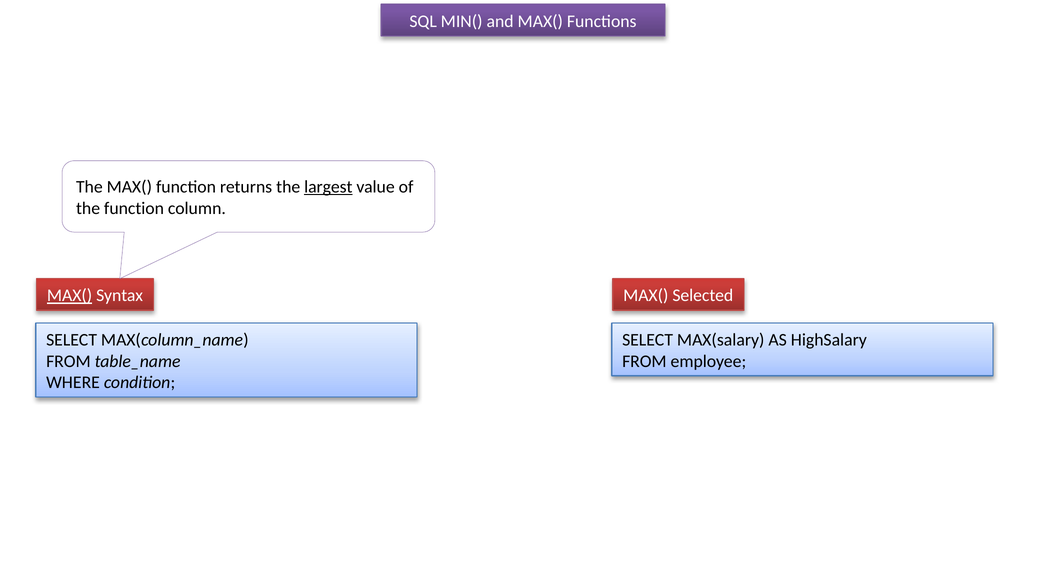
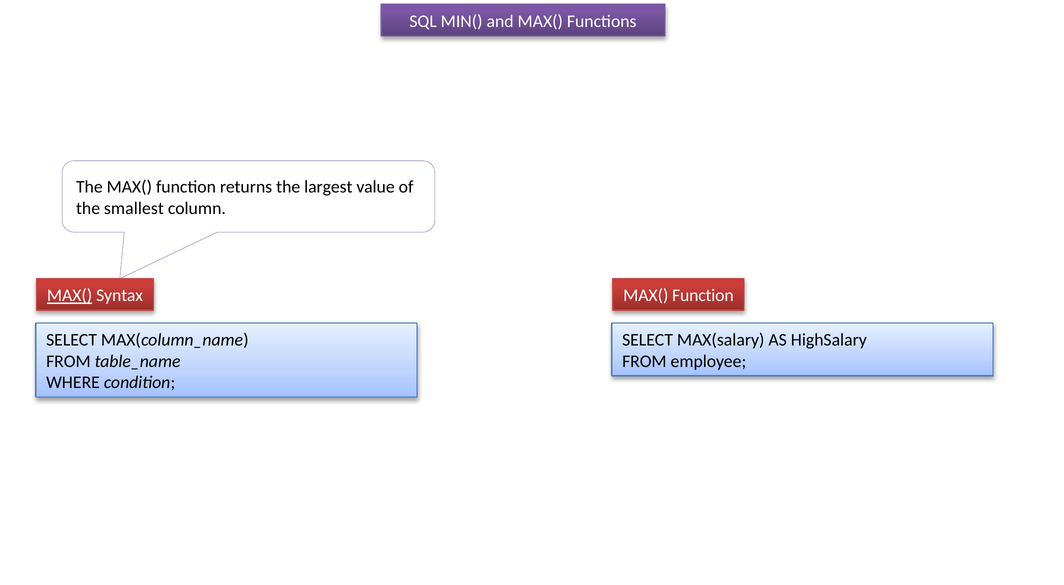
largest underline: present -> none (328, 187)
the function: function -> smallest (134, 208)
Selected: Selected -> Function (703, 296)
